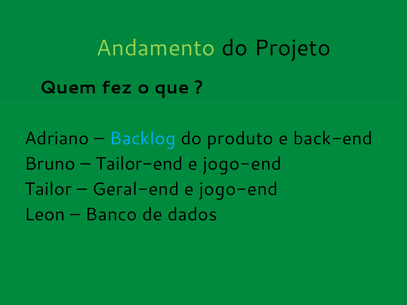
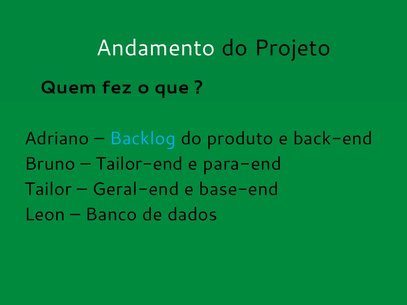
Andamento colour: light green -> white (156, 48)
jogo-end: jogo-end -> para-end (242, 164)
jogo-end: jogo-end -> base-end (239, 189)
